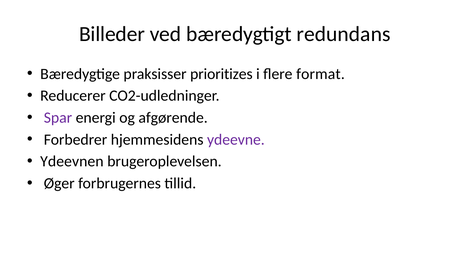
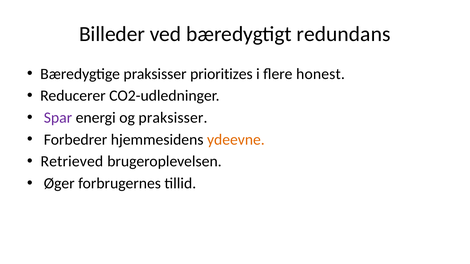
format: format -> honest (320, 74)
og afgørende: afgørende -> praksisser (173, 118)
ydeevne colour: purple -> orange (236, 140)
Ydeevnen: Ydeevnen -> Retrieved (72, 162)
